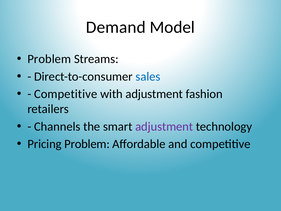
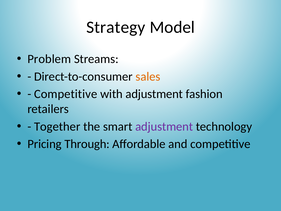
Demand: Demand -> Strategy (116, 27)
sales colour: blue -> orange (148, 76)
Channels: Channels -> Together (57, 126)
Pricing Problem: Problem -> Through (87, 144)
